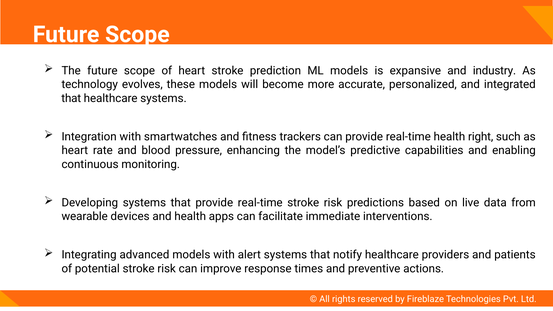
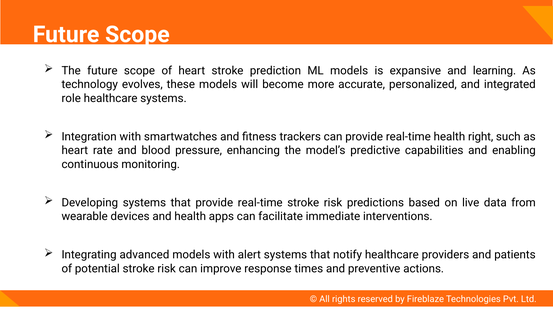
industry: industry -> learning (494, 71)
that: that -> role (71, 98)
